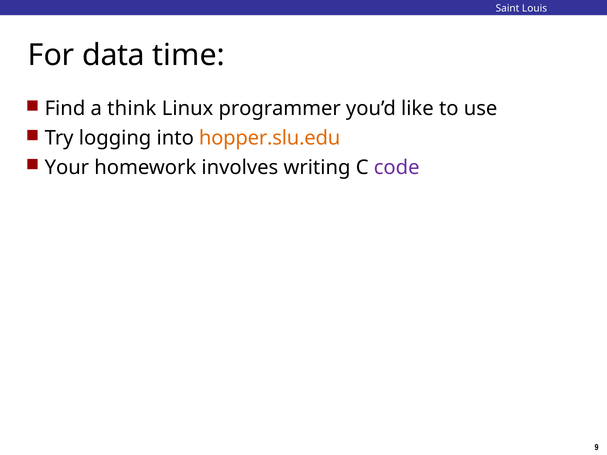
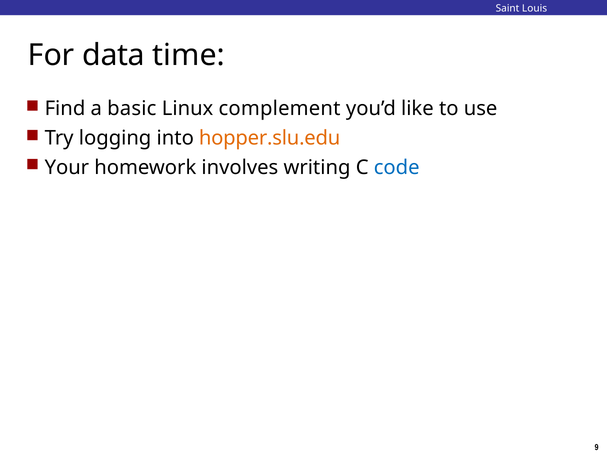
think: think -> basic (132, 109)
programmer: programmer -> complement (280, 109)
code colour: purple -> blue (397, 168)
